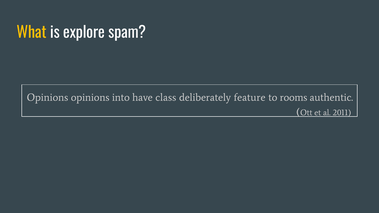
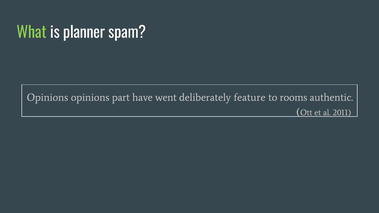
What colour: yellow -> light green (32, 33)
explore: explore -> planner (84, 33)
into: into -> part (121, 97)
class: class -> went (166, 97)
